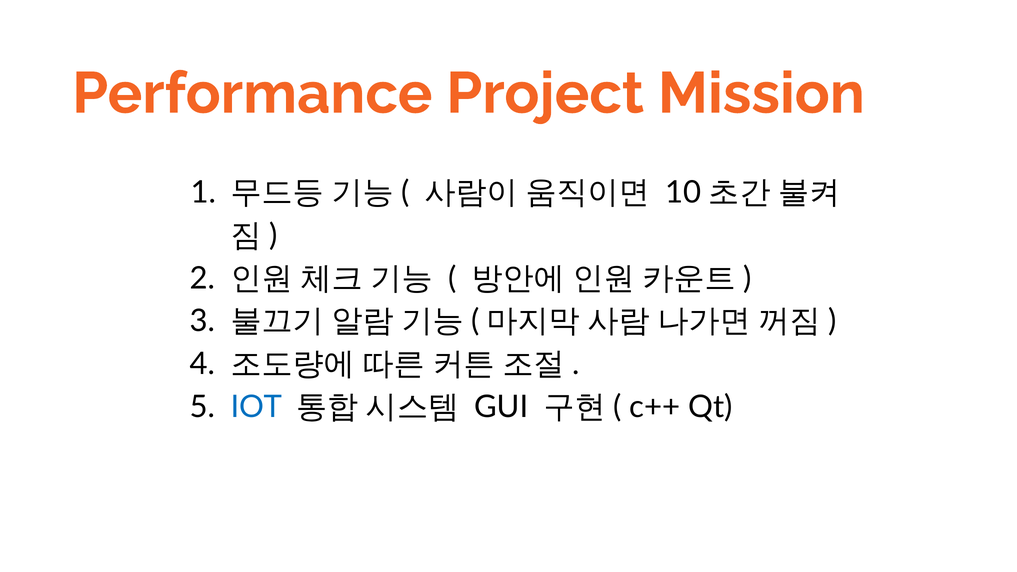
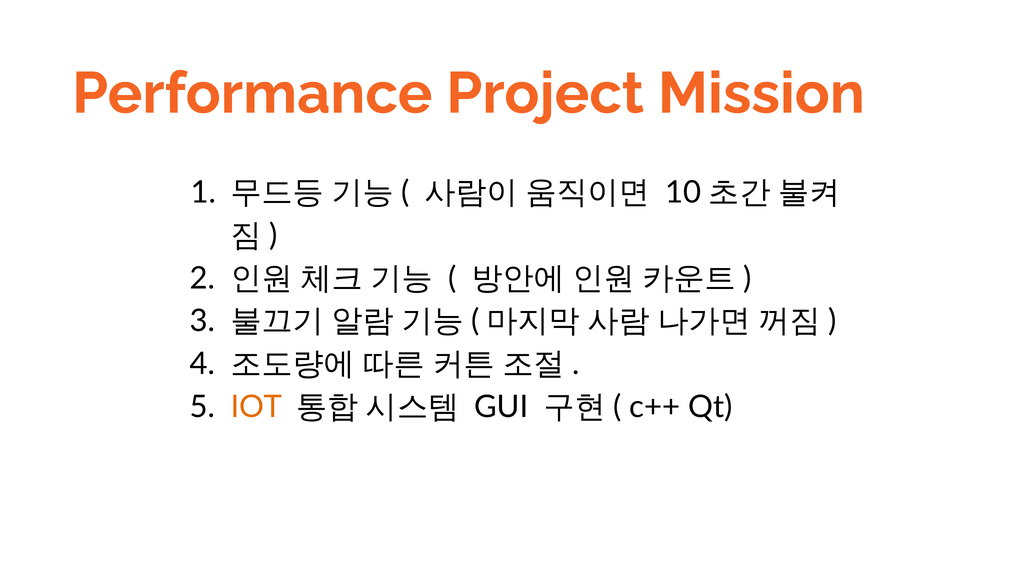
IOT colour: blue -> orange (256, 407)
